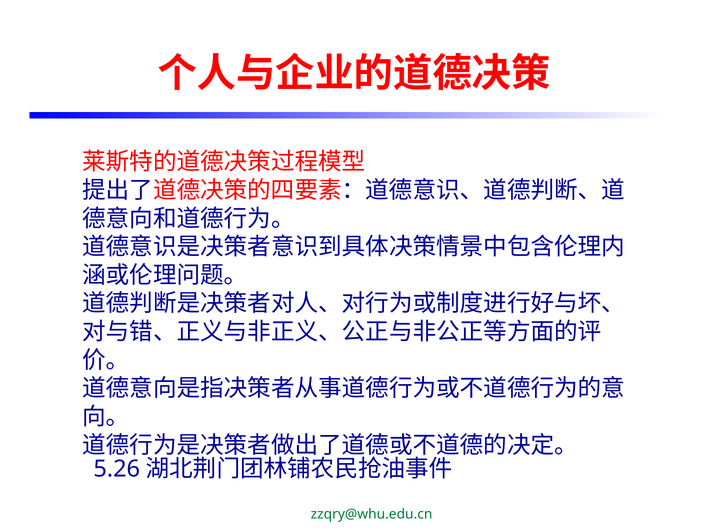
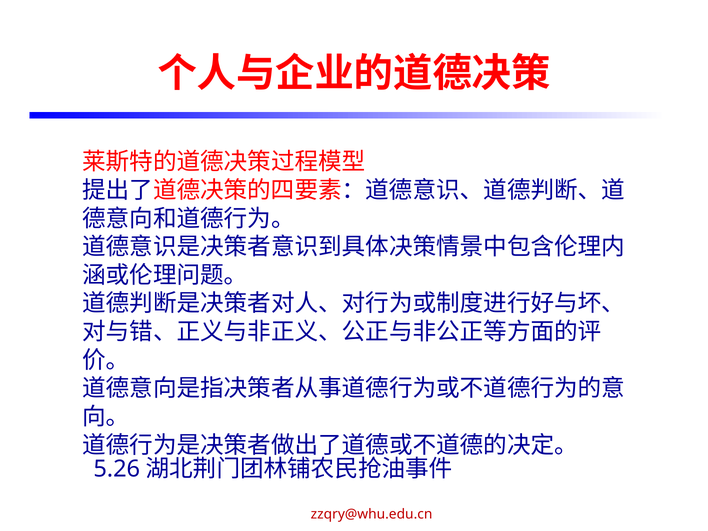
zzqry@whu.edu.cn colour: green -> red (372, 514)
